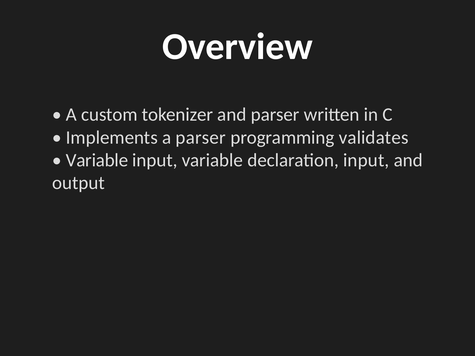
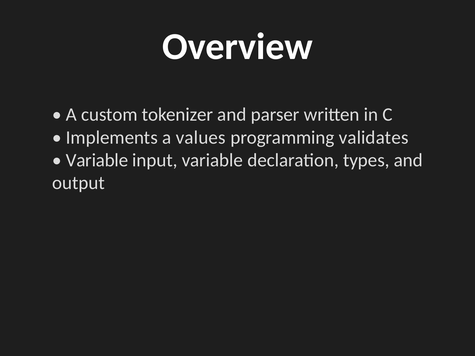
a parser: parser -> values (201, 138)
declaration input: input -> types (366, 160)
